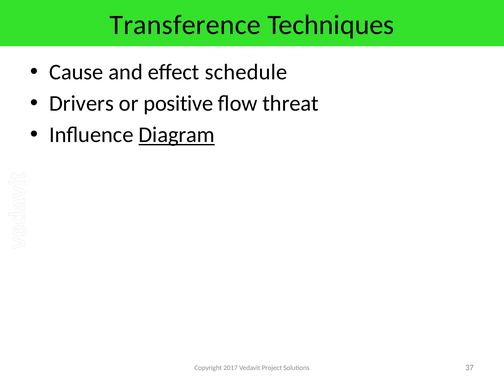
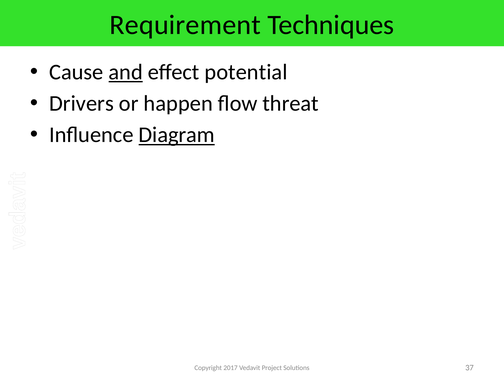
Transference: Transference -> Requirement (185, 25)
and underline: none -> present (126, 72)
schedule: schedule -> potential (246, 72)
positive: positive -> happen (178, 104)
